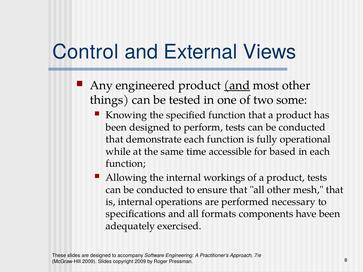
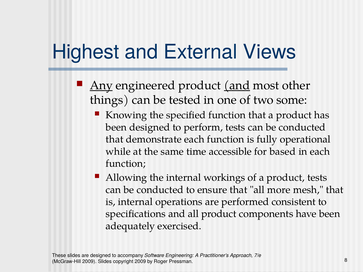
Control: Control -> Highest (86, 52)
Any underline: none -> present (101, 86)
all other: other -> more (279, 190)
necessary: necessary -> consistent (294, 202)
all formats: formats -> product (219, 214)
